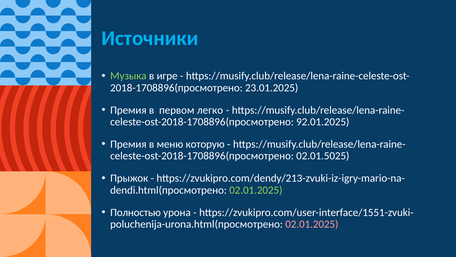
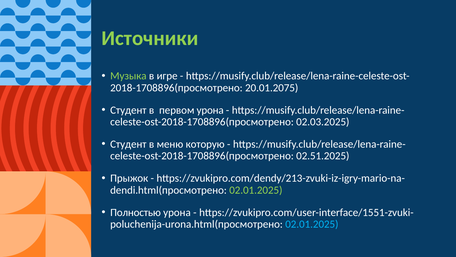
Источники colour: light blue -> light green (150, 38)
23.01.2025: 23.01.2025 -> 20.01.2075 (272, 88)
Премия: Премия -> Студент (128, 110)
первом легко: легко -> урона (210, 110)
92.01.2025: 92.01.2025 -> 02.03.2025 (323, 122)
Премия: Премия -> Студент (128, 144)
02.01.5025: 02.01.5025 -> 02.51.2025 (323, 156)
02.01.2025 colour: pink -> light blue (312, 224)
